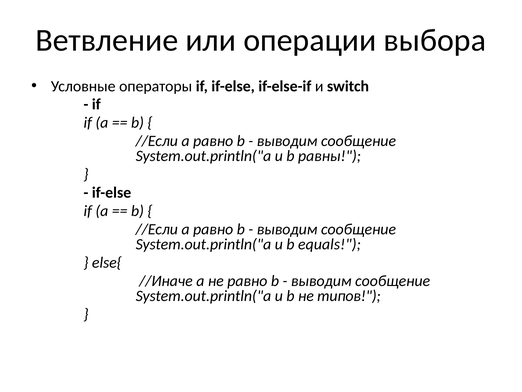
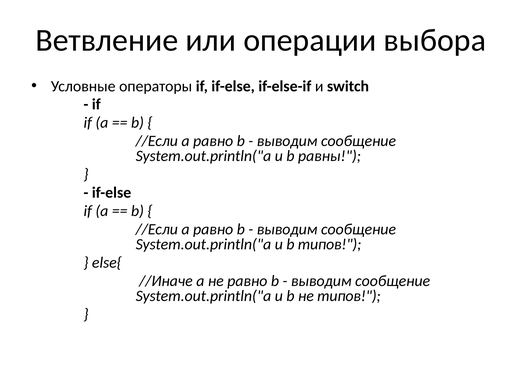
b equals: equals -> типов (330, 244)
